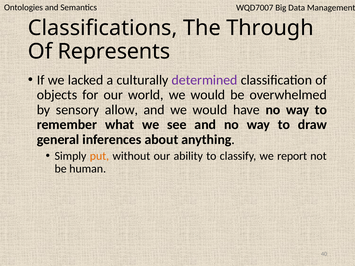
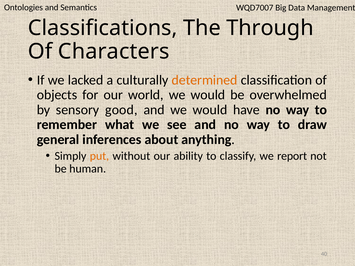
Represents: Represents -> Characters (114, 51)
determined colour: purple -> orange (205, 80)
allow: allow -> good (121, 110)
